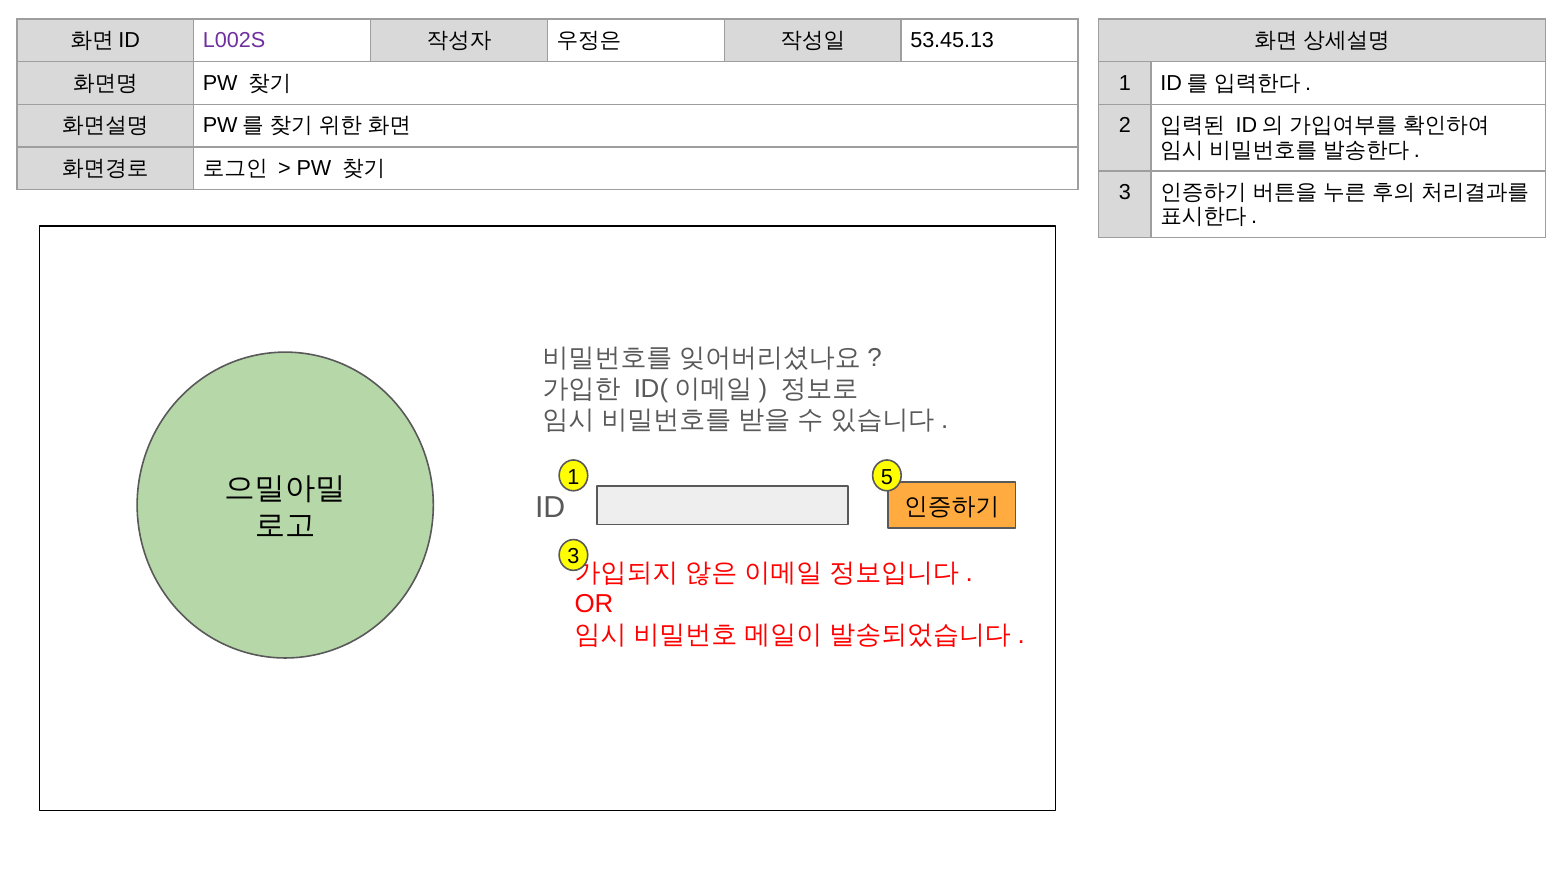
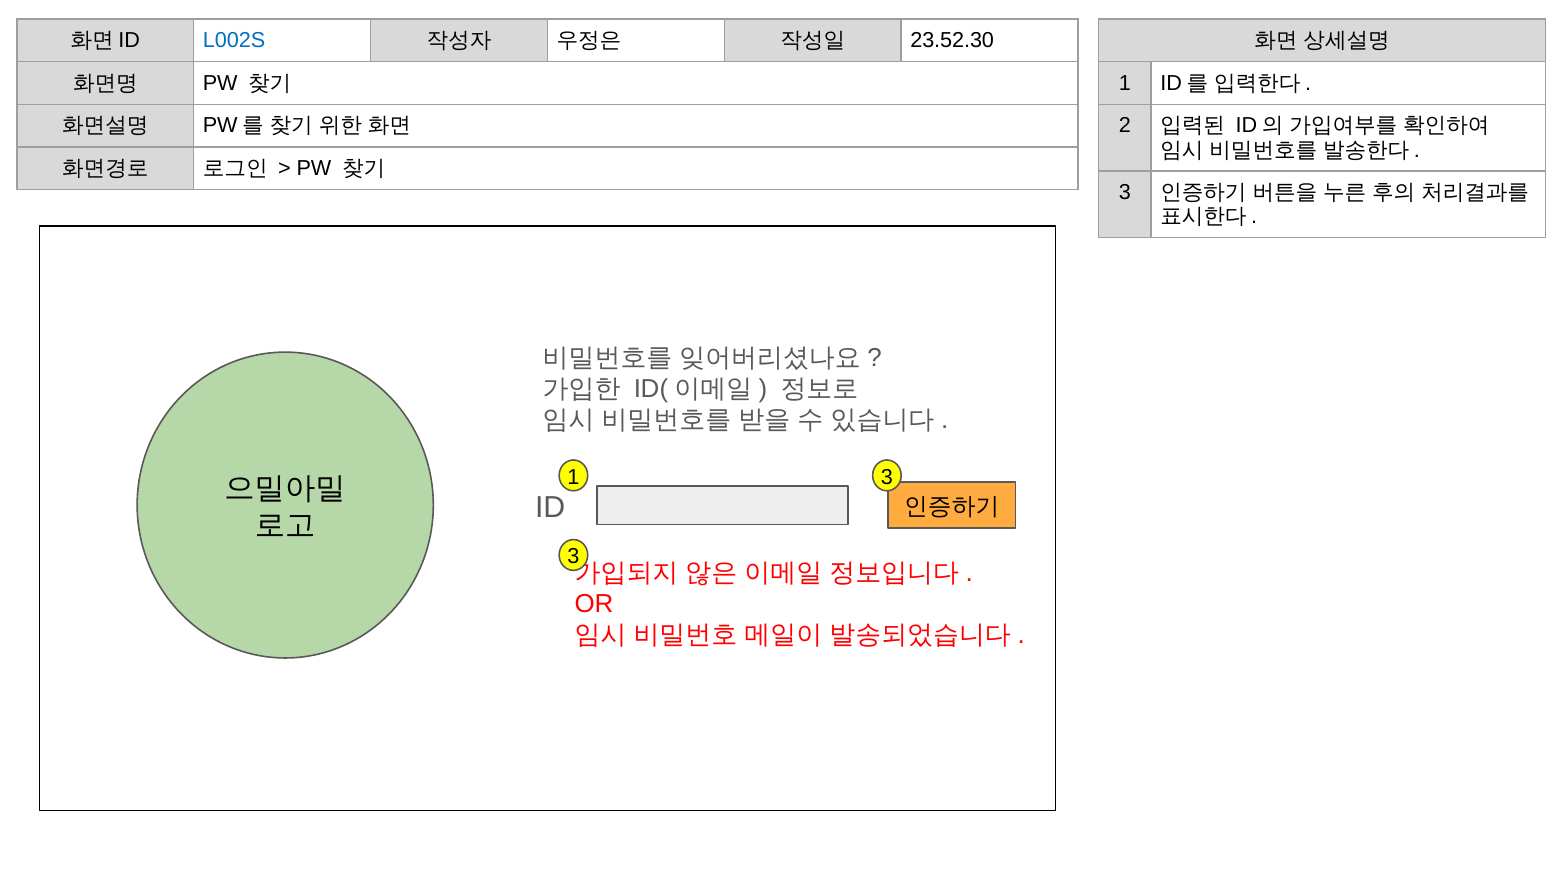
L002S colour: purple -> blue (234, 41)
53.45.13: 53.45.13 -> 23.52.30 (952, 41)
1 5: 5 -> 3 (887, 477)
